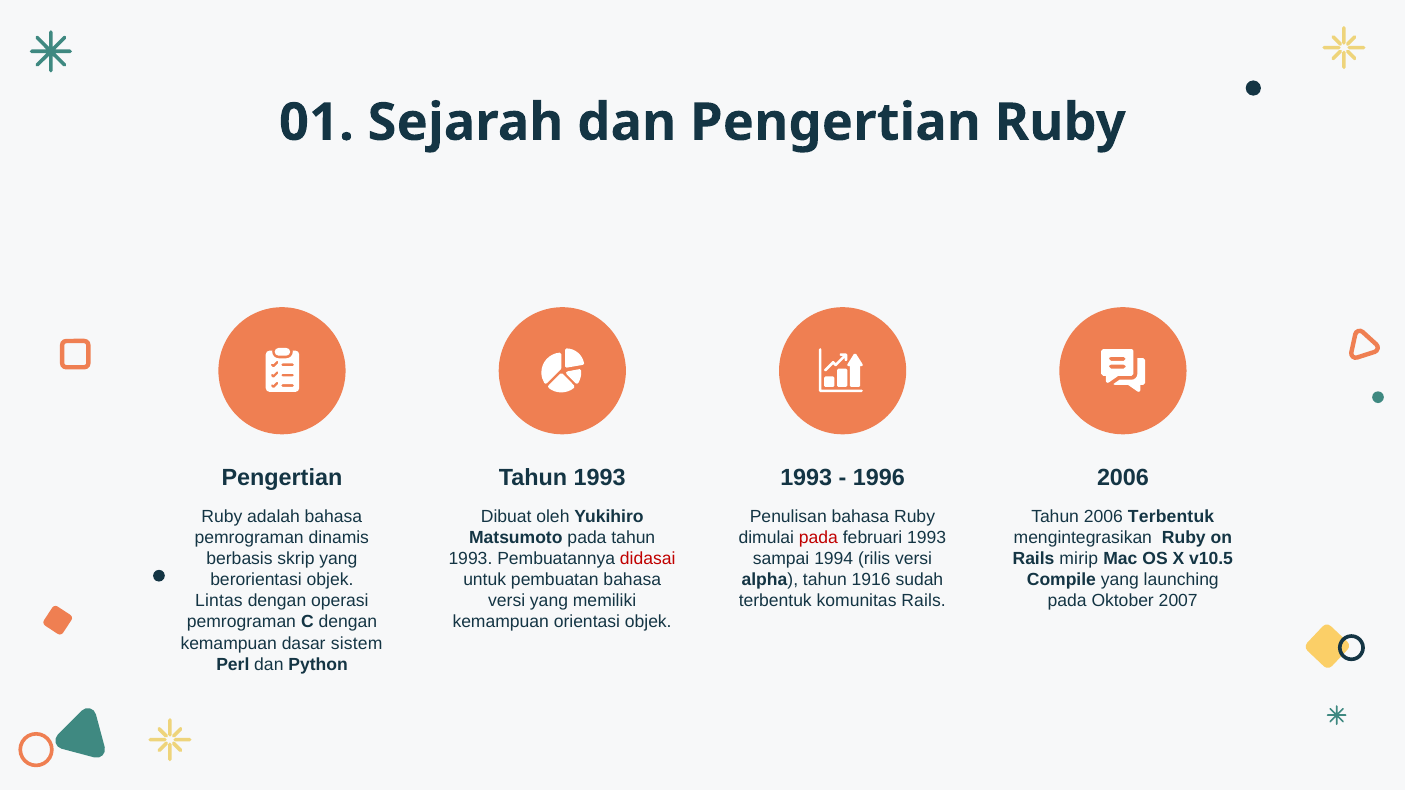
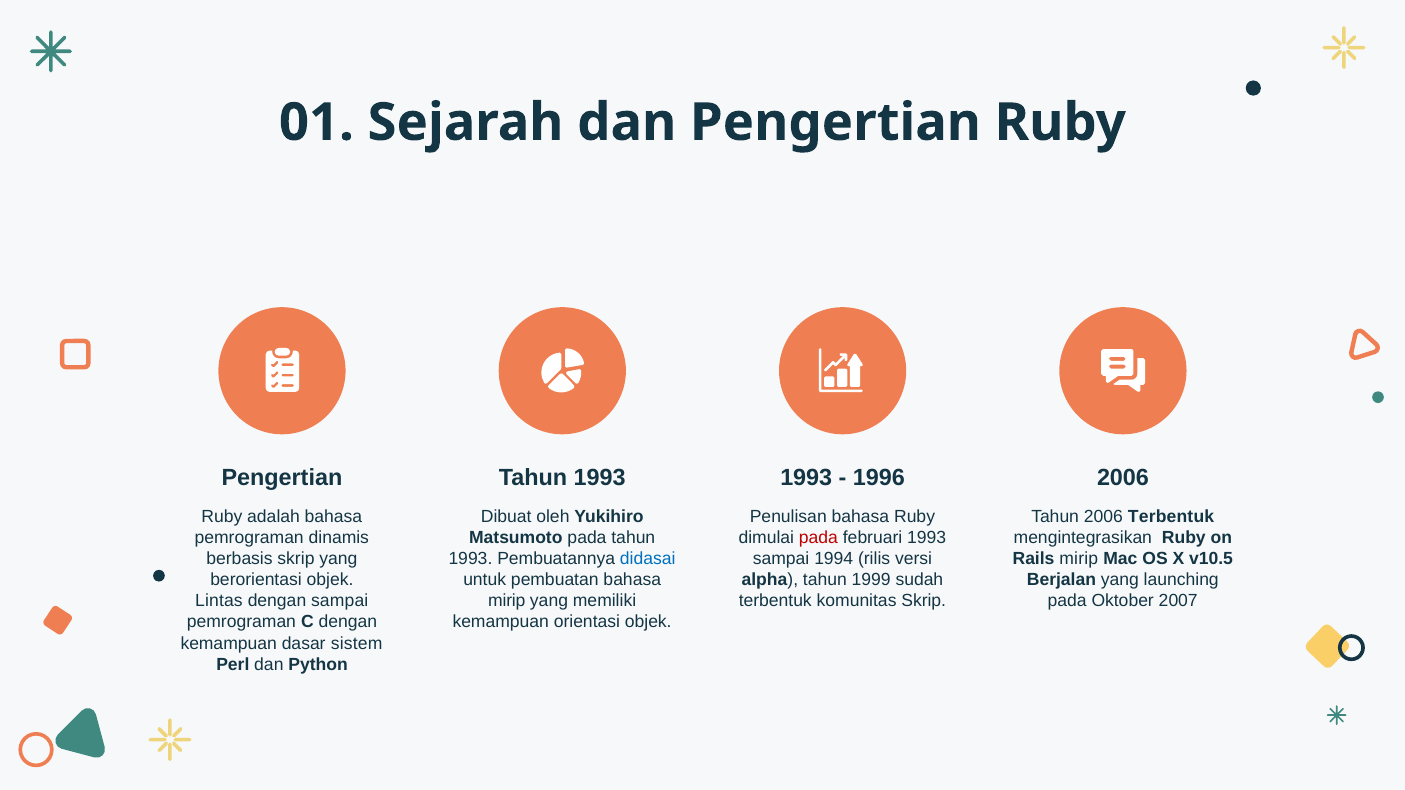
didasai colour: red -> blue (648, 559)
1916: 1916 -> 1999 (871, 580)
Compile: Compile -> Berjalan (1061, 580)
dengan operasi: operasi -> sampai (340, 601)
versi: versi -> mirip (507, 601)
komunitas Rails: Rails -> Skrip (924, 601)
